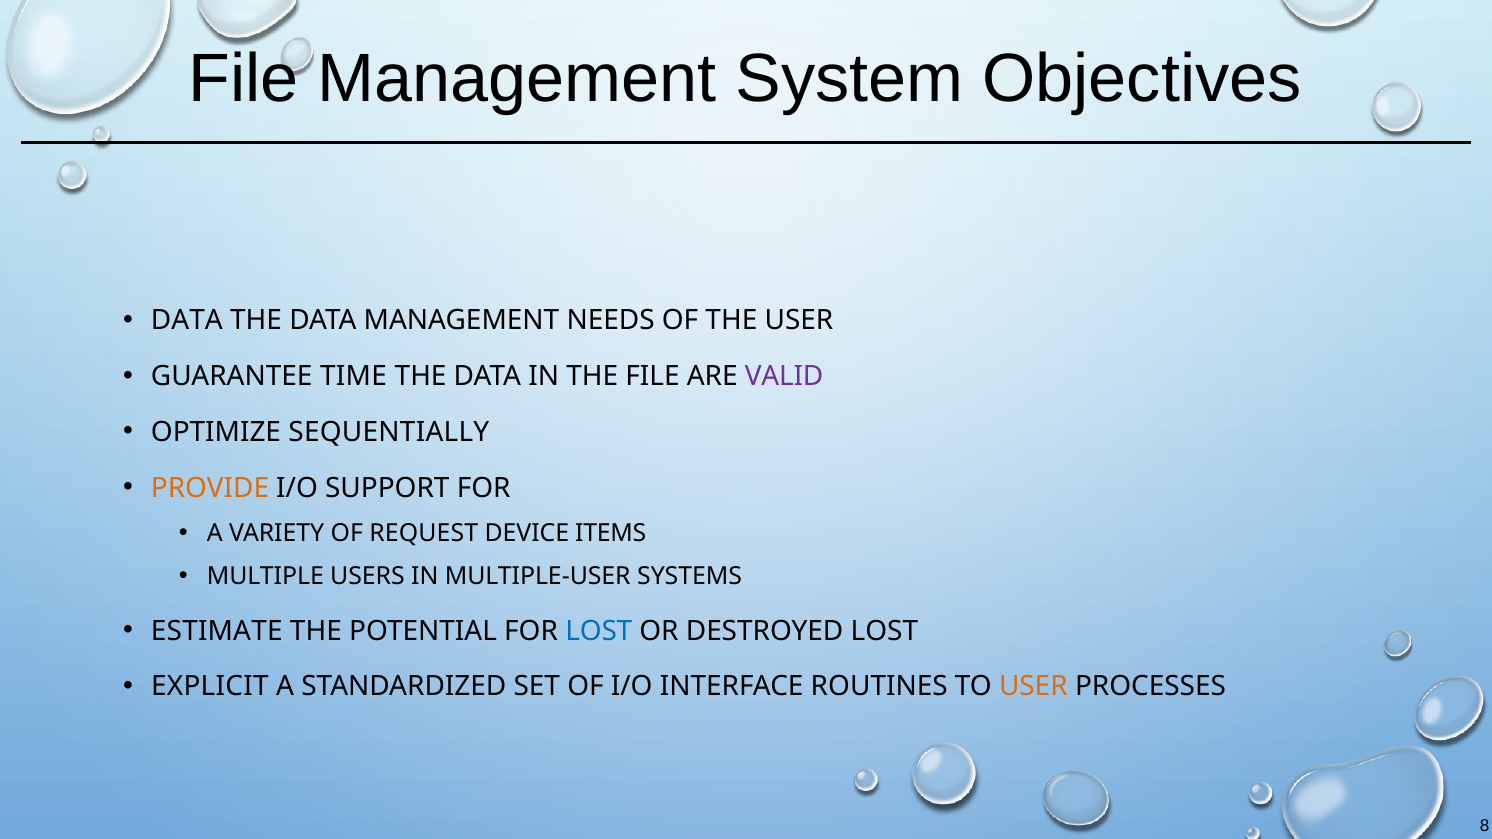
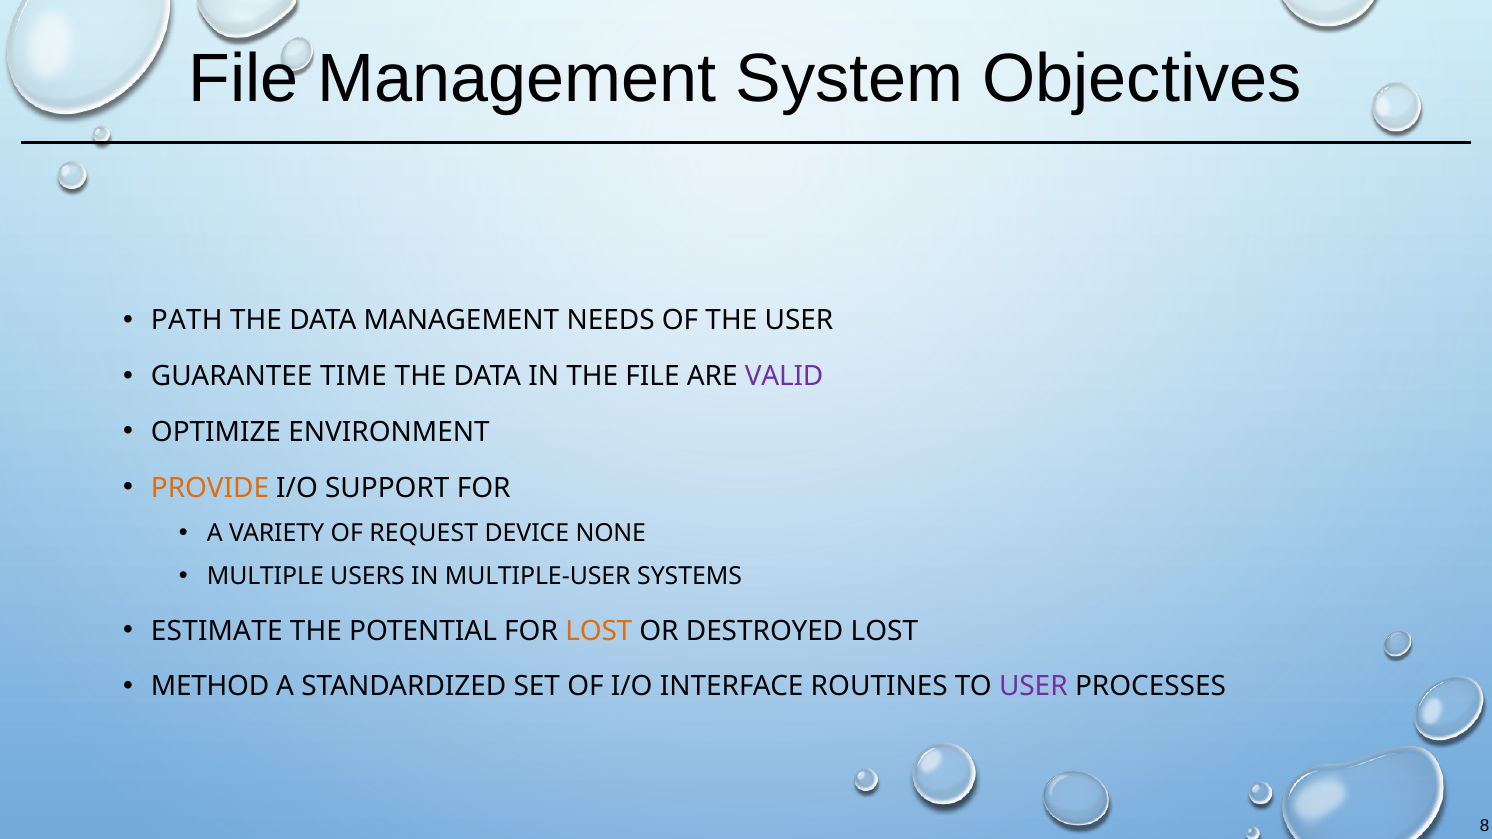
DATA: DATA -> PATH (187, 321)
SEQUENTIALLY: SEQUENTIALLY -> ENVIRONMENT (389, 432)
ITEMS: ITEMS -> NONE (611, 533)
LOST colour: blue -> orange (599, 631)
EXPLICIT: EXPLICIT -> METHOD (210, 687)
USER colour: orange -> purple (1033, 687)
